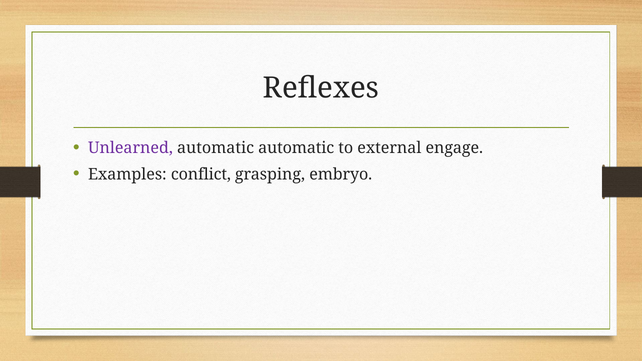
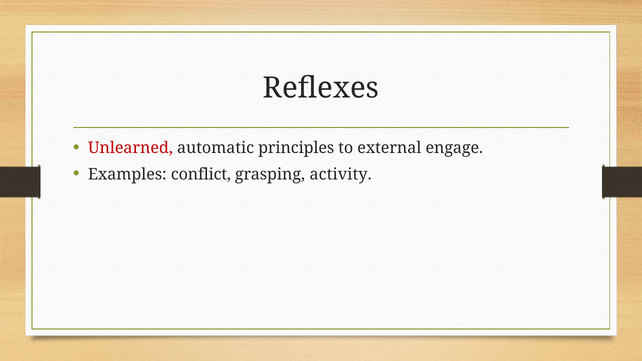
Unlearned colour: purple -> red (130, 148)
automatic automatic: automatic -> principles (296, 148)
embryo: embryo -> activity (341, 174)
